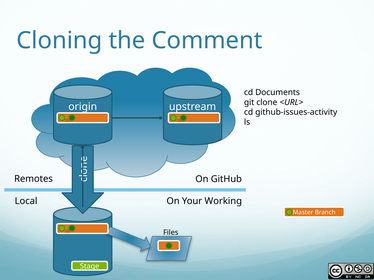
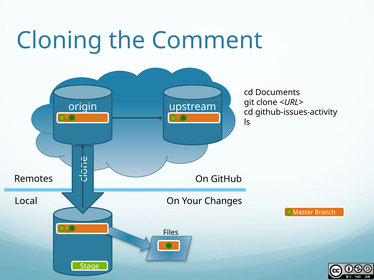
Working: Working -> Changes (223, 201)
